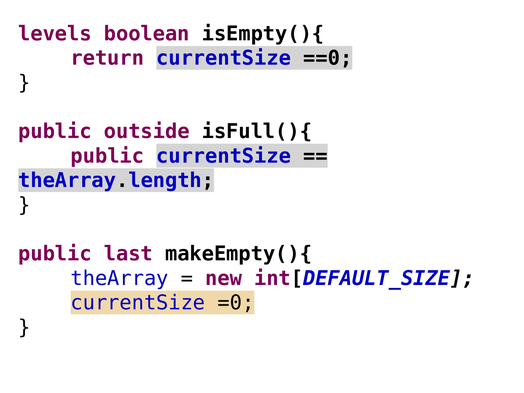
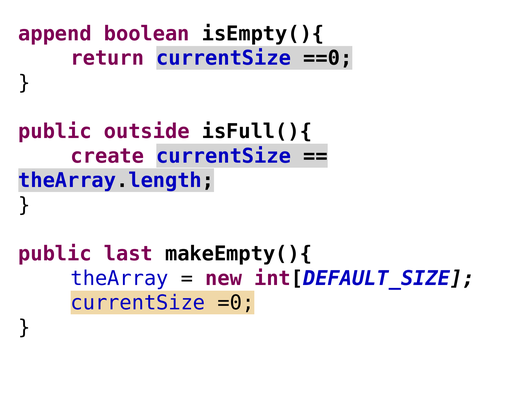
levels: levels -> append (55, 34)
public: public -> create (107, 156)
